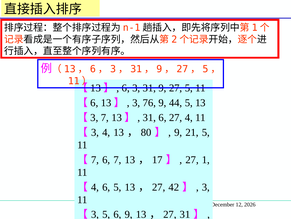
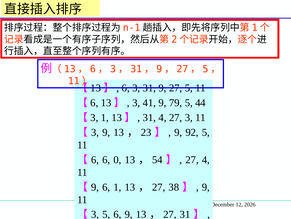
76: 76 -> 41 (149, 102)
44: 44 -> 79 (176, 102)
13: 13 -> 44 (200, 102)
【3 7: 7 -> 1 (105, 117)
31 6: 6 -> 4 (162, 117)
27 4: 4 -> 3 (189, 117)
3 4: 4 -> 9 (106, 132)
80: 80 -> 23 (146, 132)
21: 21 -> 92 (192, 132)
7: 7 -> 6 (95, 159)
6 7: 7 -> 0 (117, 159)
17: 17 -> 54 (157, 159)
27 1: 1 -> 4 (206, 159)
4: 4 -> 9 (95, 186)
6 5: 5 -> 1 (117, 186)
42: 42 -> 38 (174, 186)
3: 3 -> 9 (206, 186)
